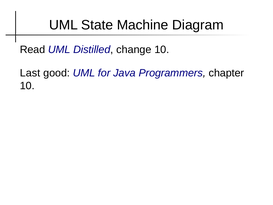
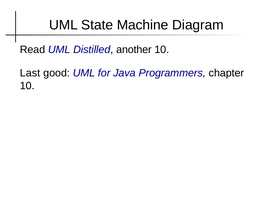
change: change -> another (134, 49)
